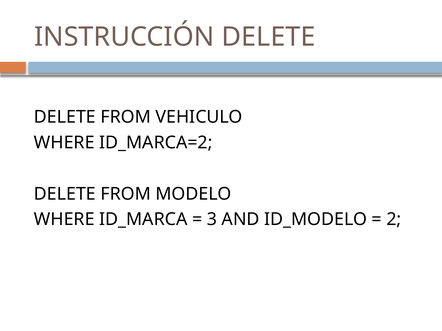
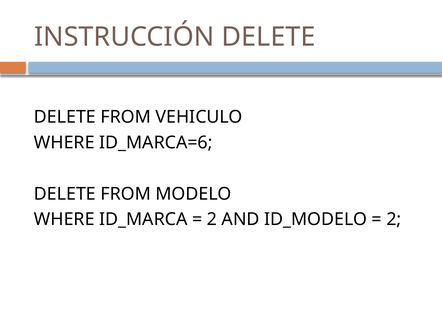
ID_MARCA=2: ID_MARCA=2 -> ID_MARCA=6 (156, 143)
3: 3 -> 2 (212, 220)
